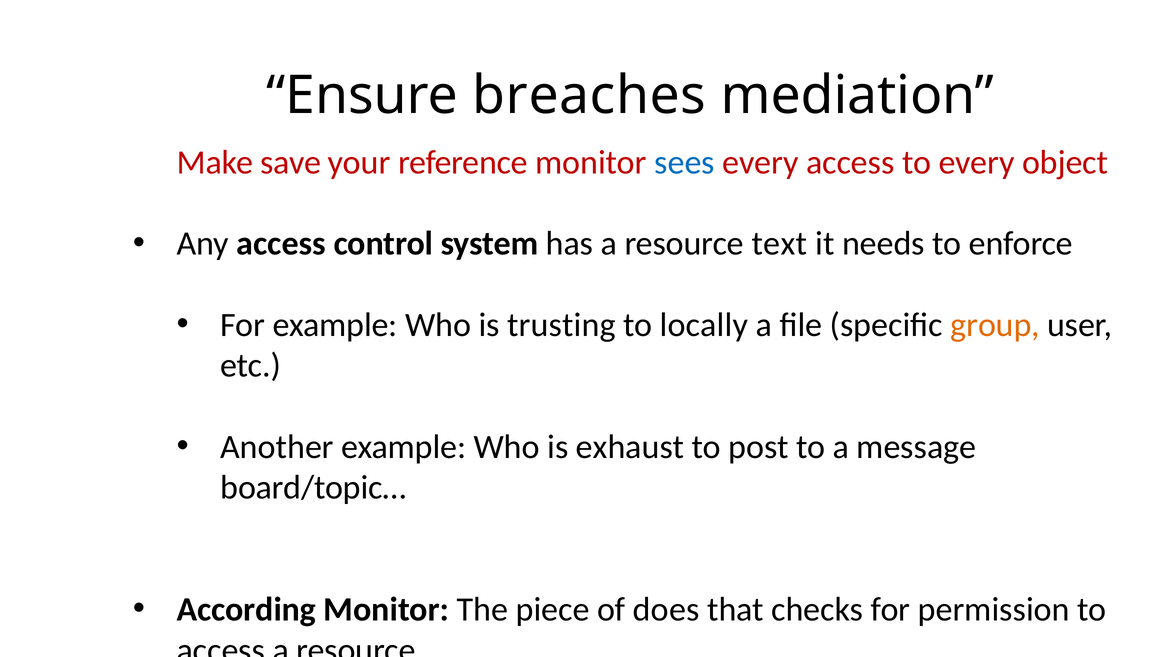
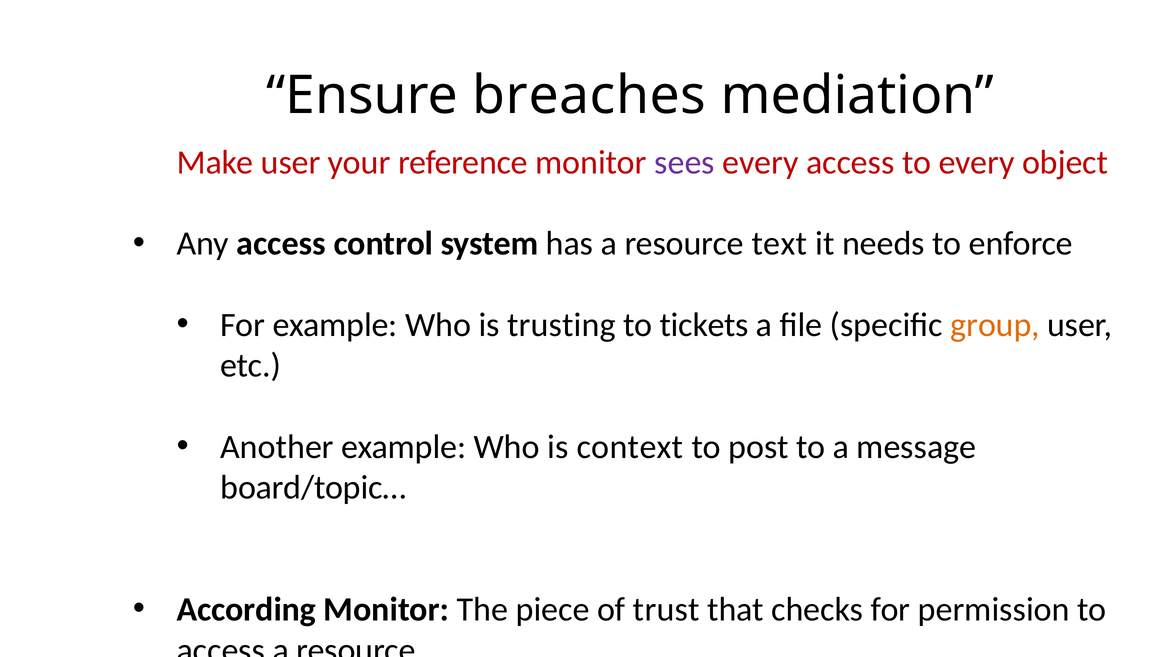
Make save: save -> user (291, 163)
sees colour: blue -> purple (685, 163)
locally: locally -> tickets (704, 325)
exhaust: exhaust -> context (630, 447)
does: does -> trust (666, 610)
